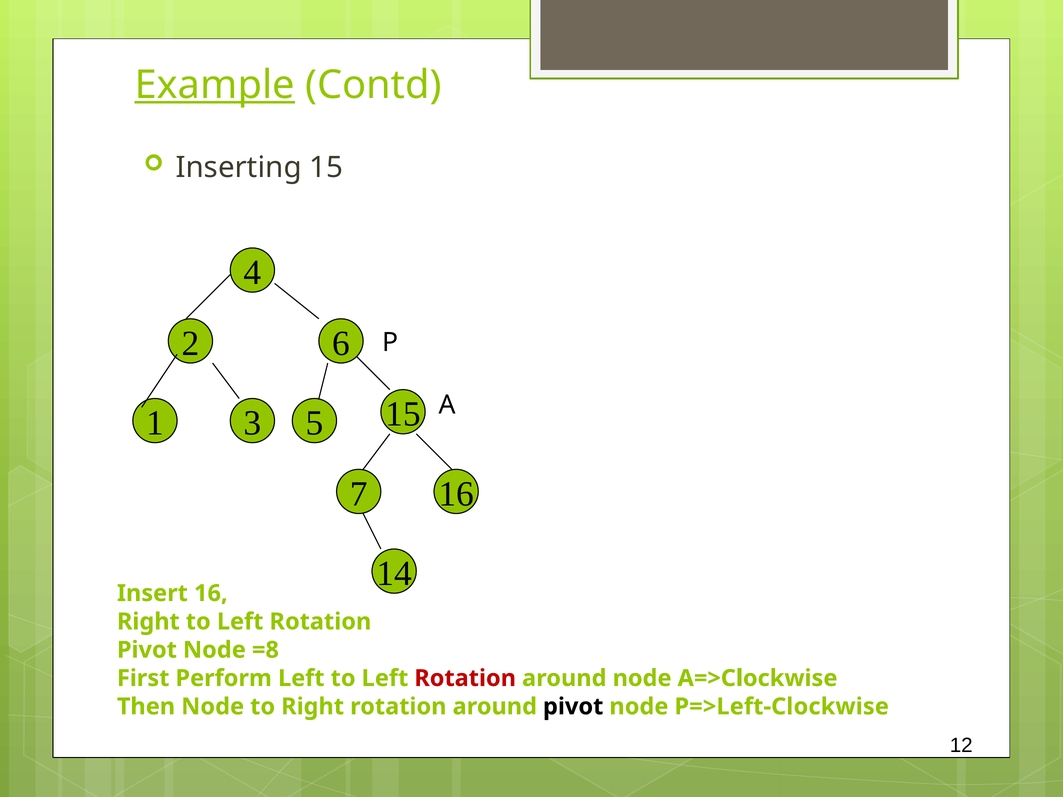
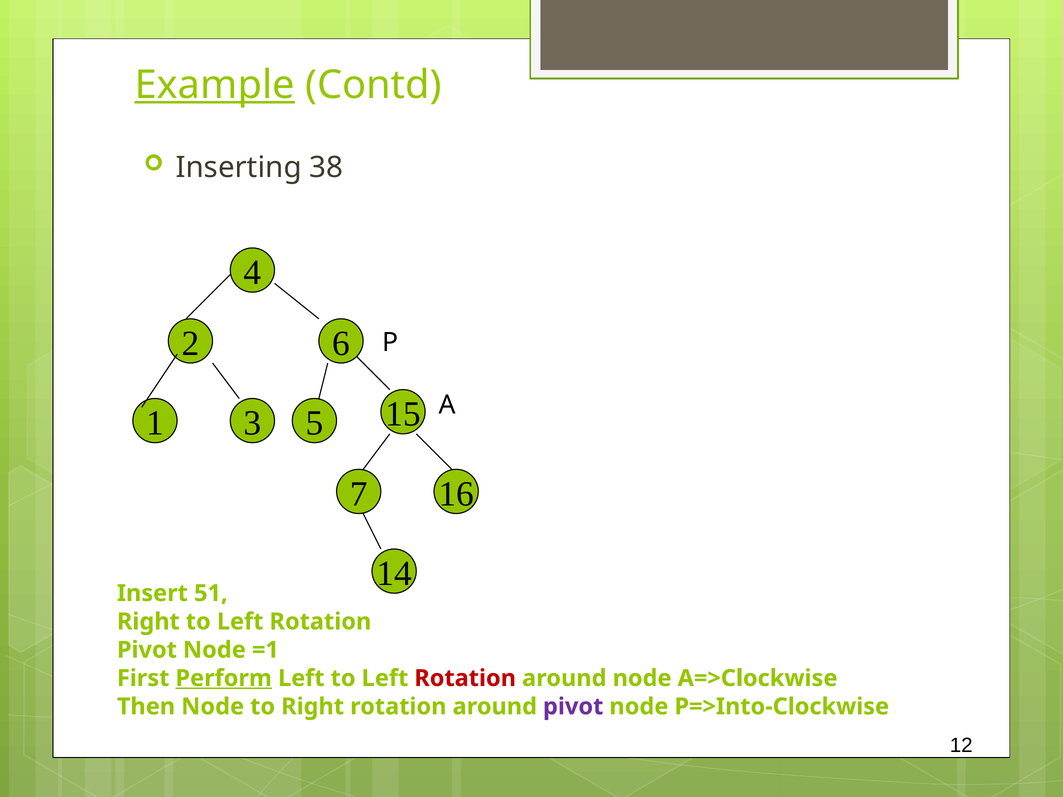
Inserting 15: 15 -> 38 (326, 168)
Insert 16: 16 -> 51 (211, 593)
=8: =8 -> =1 (265, 650)
Perform underline: none -> present (224, 678)
pivot colour: black -> purple (573, 707)
P=>Left-Clockwise: P=>Left-Clockwise -> P=>Into-Clockwise (782, 707)
